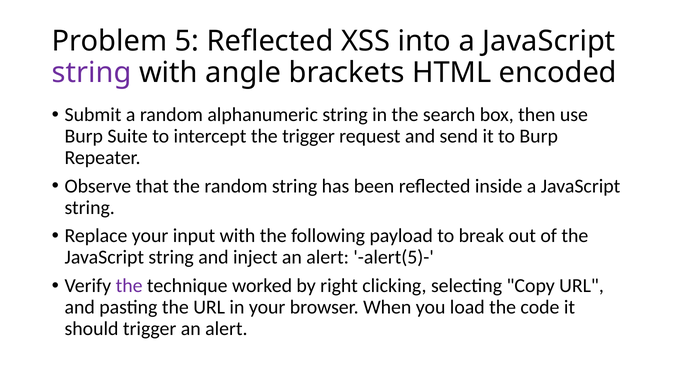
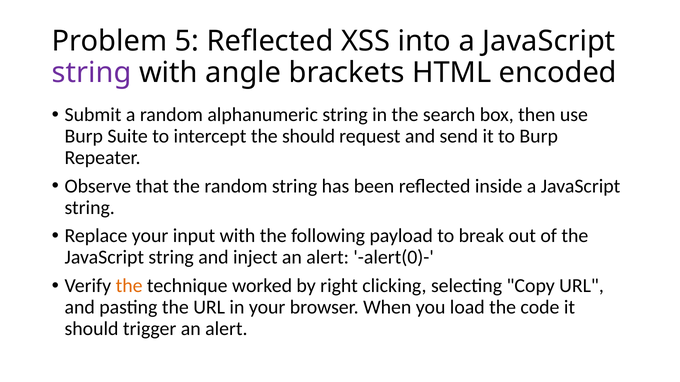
the trigger: trigger -> should (309, 136)
alert(5)-: alert(5)- -> alert(0)- (394, 258)
the colour: purple -> orange (129, 286)
